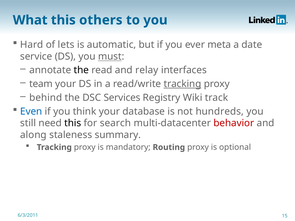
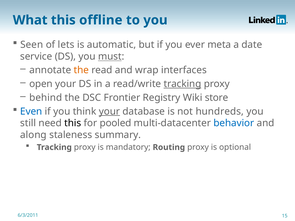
others: others -> offline (101, 20)
Hard: Hard -> Seen (32, 45)
the colour: black -> orange (81, 70)
relay: relay -> wrap (147, 70)
team: team -> open (41, 84)
Services: Services -> Frontier (122, 98)
track: track -> store (217, 98)
your underline: none -> present (109, 111)
search: search -> pooled (115, 123)
behavior colour: red -> blue (234, 123)
